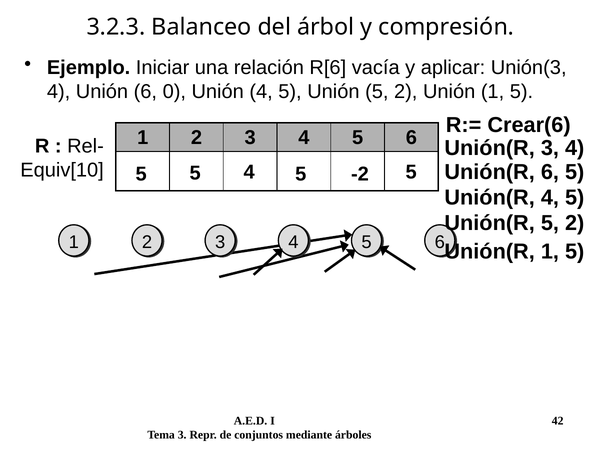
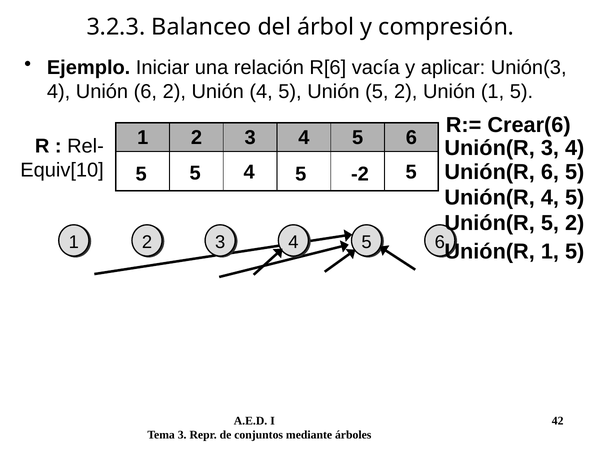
Unión 6 0: 0 -> 2 (174, 92)
